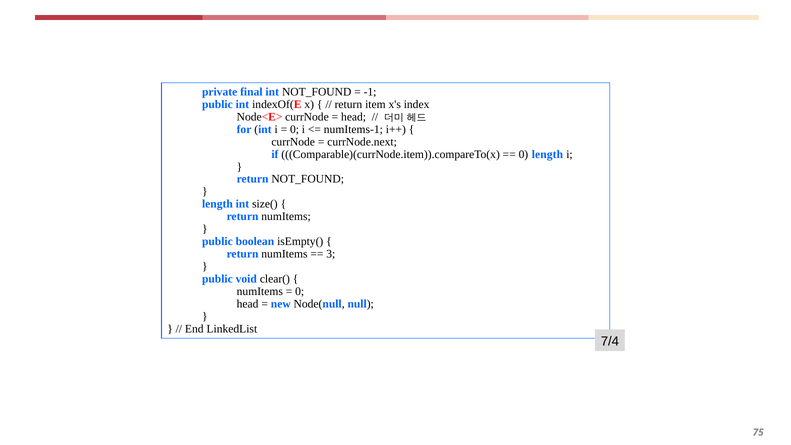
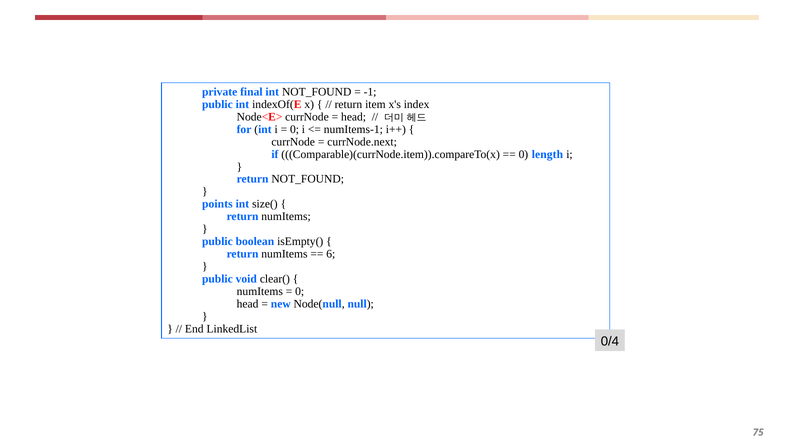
length: length -> points (217, 204)
3: 3 -> 6 (331, 254)
7/4: 7/4 -> 0/4 (610, 341)
